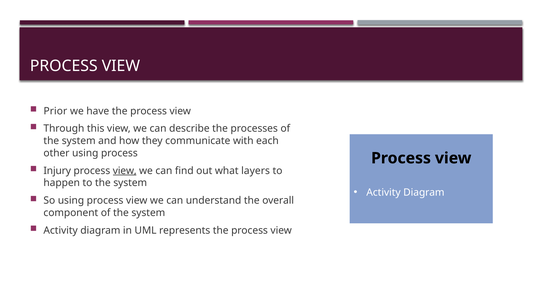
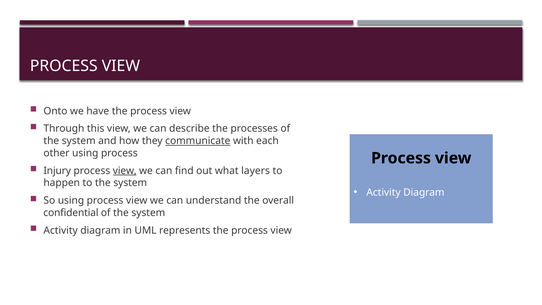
Prior: Prior -> Onto (55, 111)
communicate underline: none -> present (198, 141)
component: component -> confidential (71, 213)
